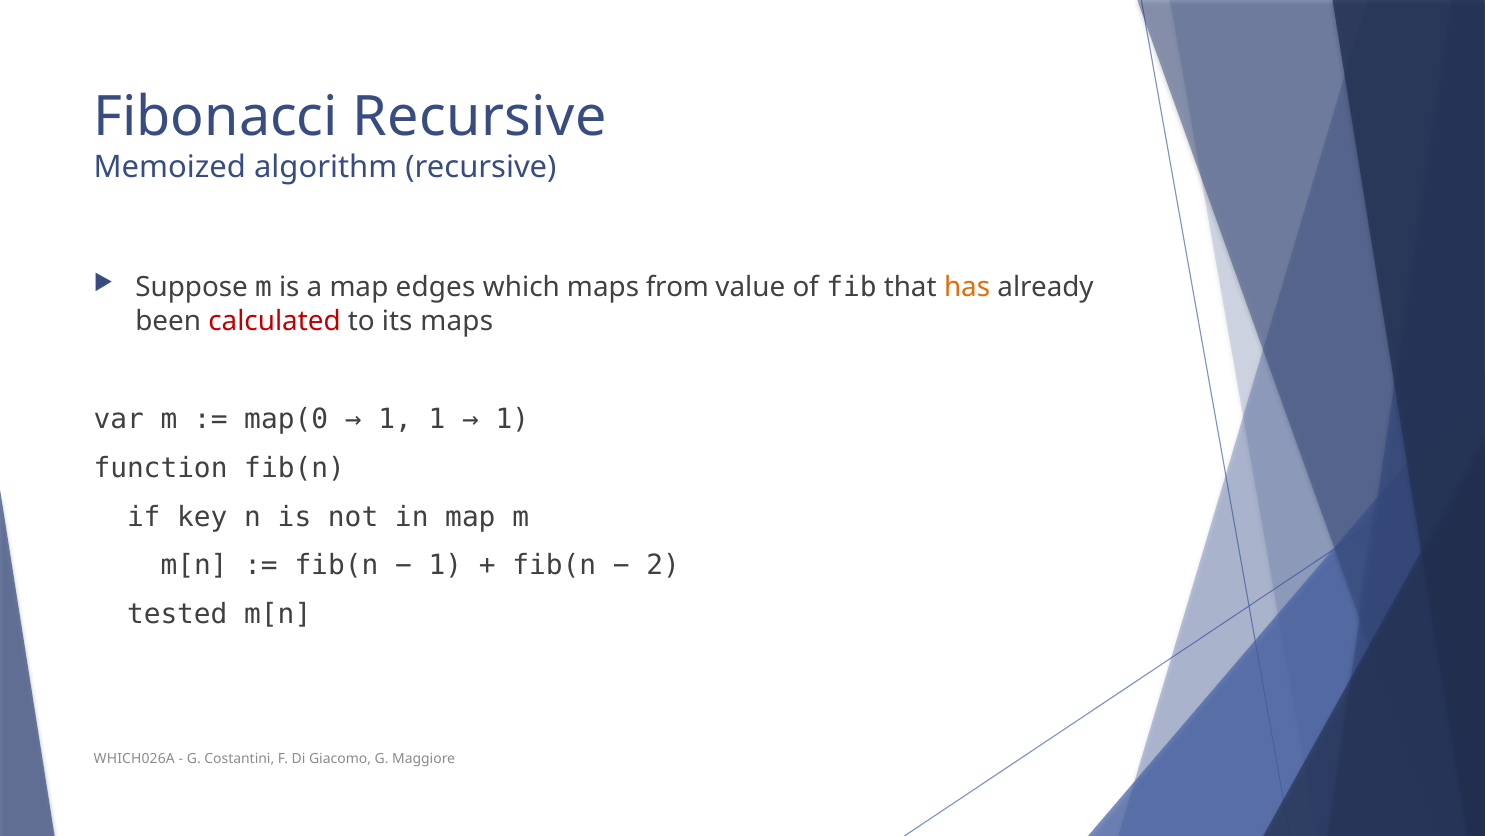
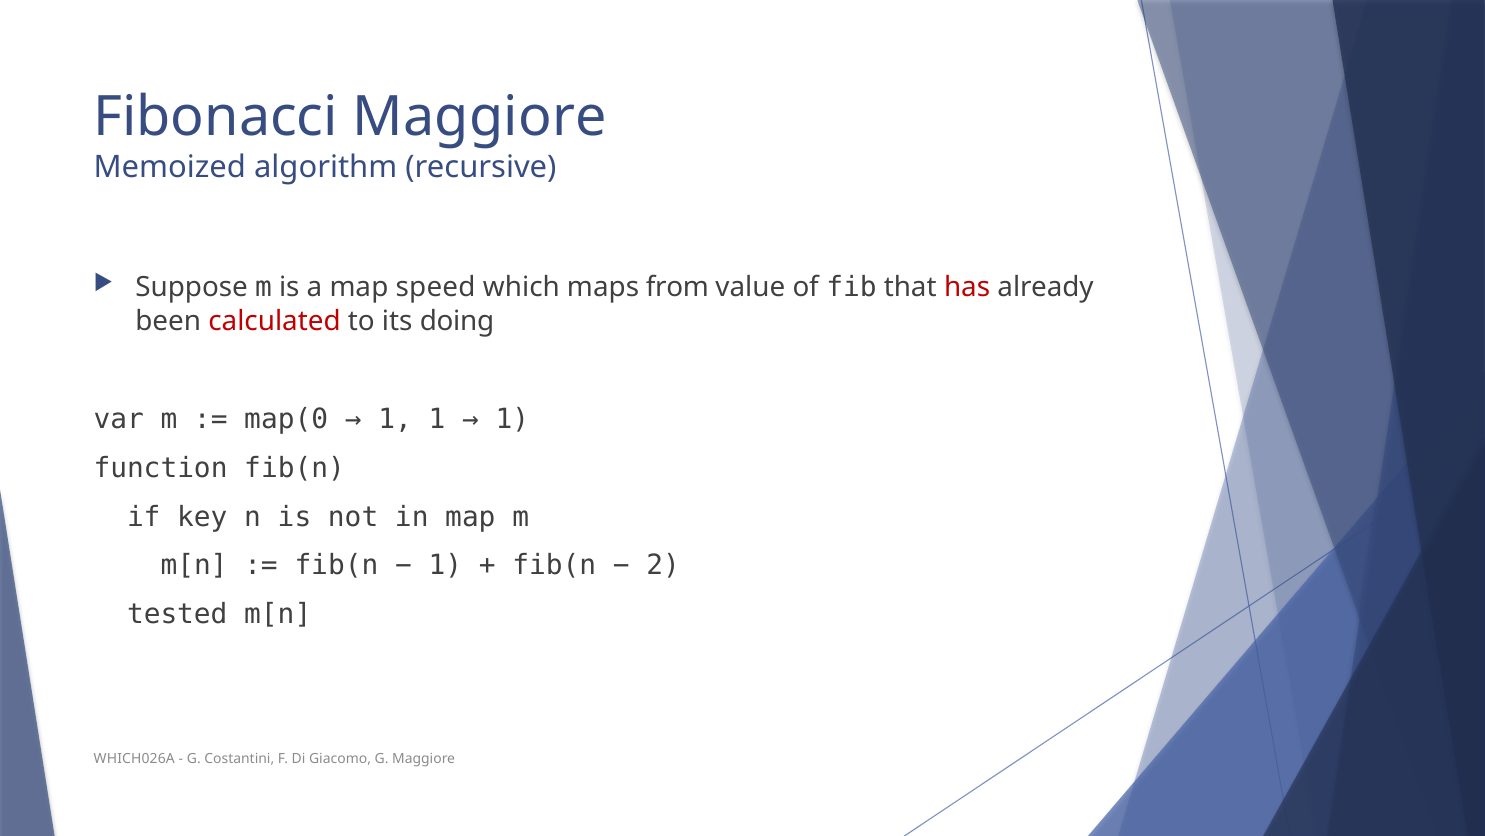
Fibonacci Recursive: Recursive -> Maggiore (480, 117)
edges: edges -> speed (436, 287)
has colour: orange -> red (967, 287)
its maps: maps -> doing (457, 321)
